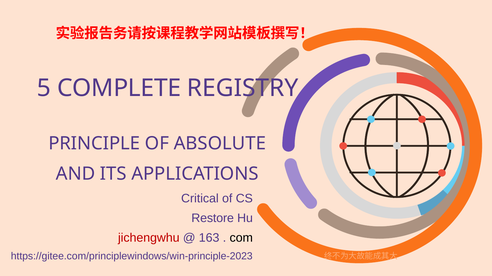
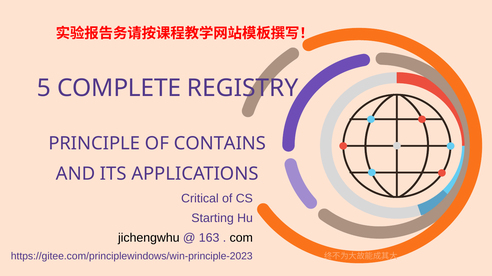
ABSOLUTE: ABSOLUTE -> CONTAINS (220, 144)
Restore: Restore -> Starting (213, 219)
jichengwhu colour: red -> black (149, 238)
